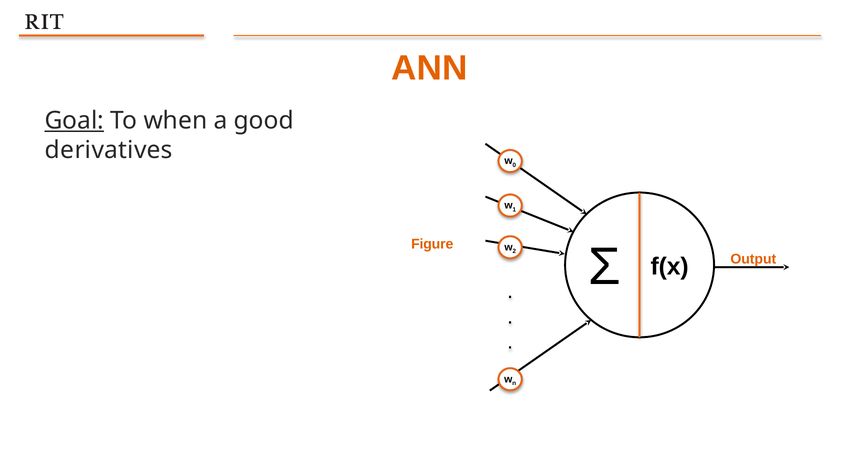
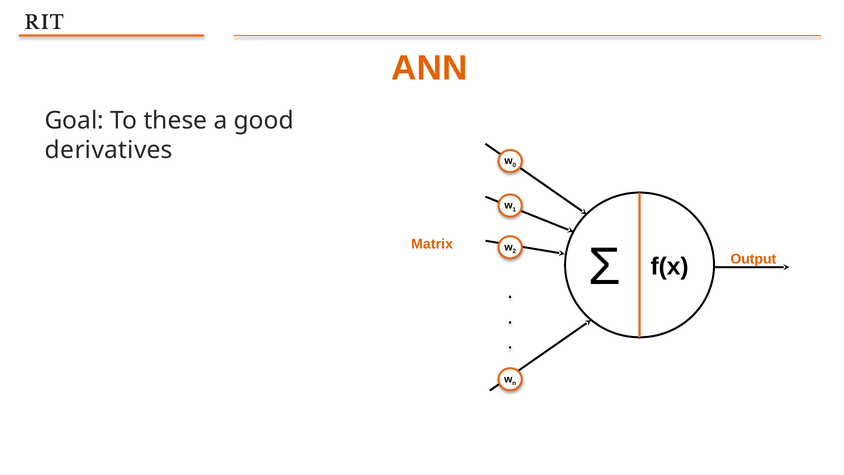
Goal underline: present -> none (74, 121)
when: when -> these (175, 121)
Figure: Figure -> Matrix (432, 244)
